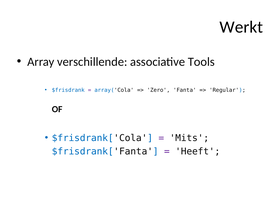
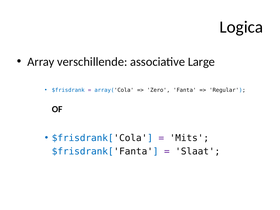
Werkt: Werkt -> Logica (241, 27)
Tools: Tools -> Large (201, 62)
Heeft: Heeft -> Slaat (198, 151)
